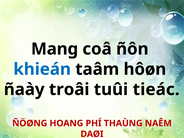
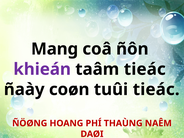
khieán colour: blue -> purple (42, 69)
taâm hôøn: hôøn -> tieác (145, 69)
troâi: troâi -> coøn (69, 89)
